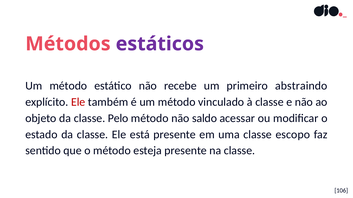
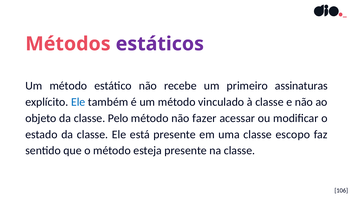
abstraindo: abstraindo -> assinaturas (301, 86)
Ele colour: red -> blue (78, 102)
saldo: saldo -> fazer (204, 119)
